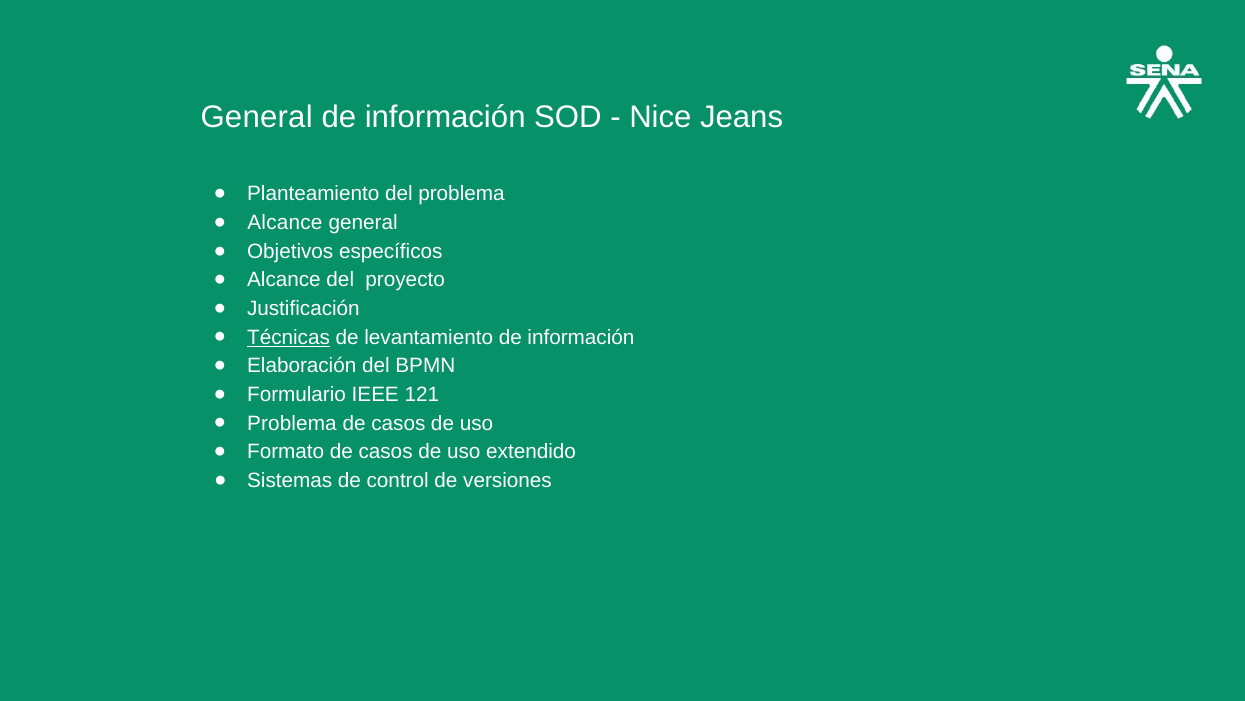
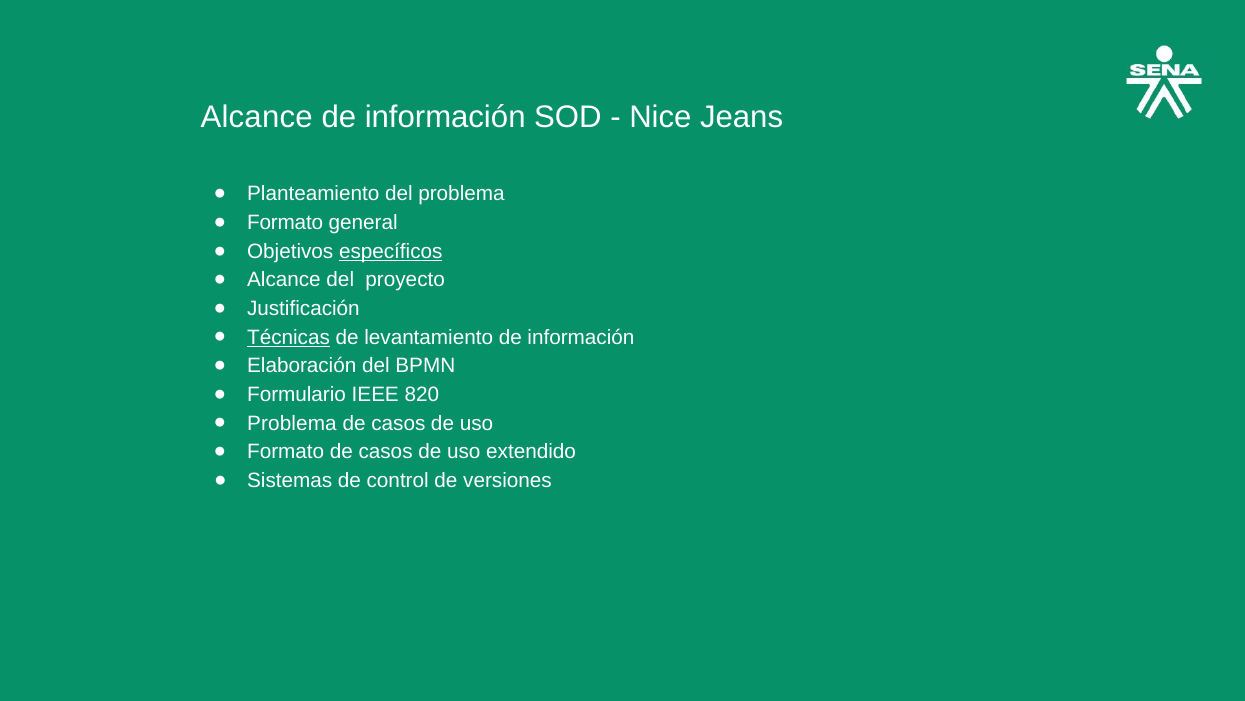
General: General -> Alcance (257, 117)
Alcance: Alcance -> Formato (285, 223)
específicos underline: none -> present (391, 251)
121: 121 -> 820 (422, 394)
